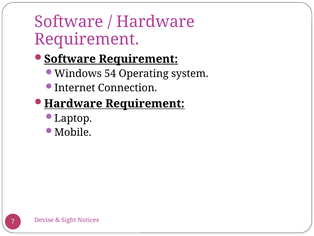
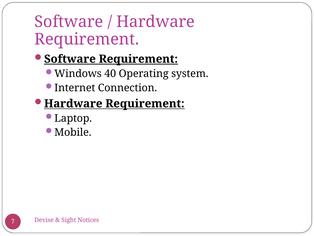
54: 54 -> 40 (110, 74)
